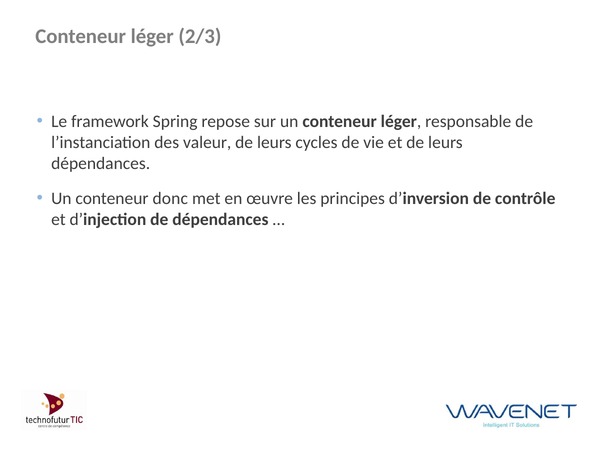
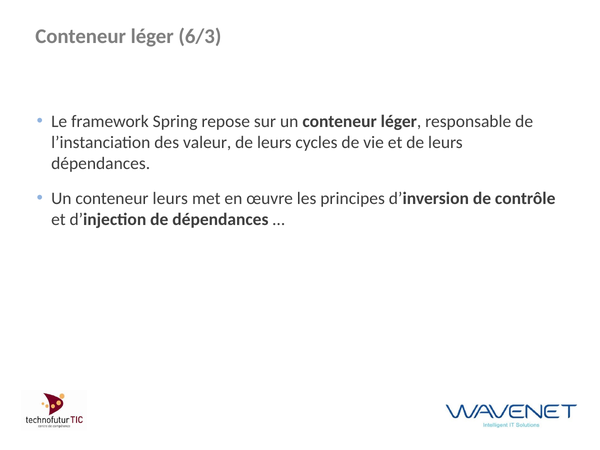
2/3: 2/3 -> 6/3 (200, 36)
conteneur donc: donc -> leurs (170, 199)
